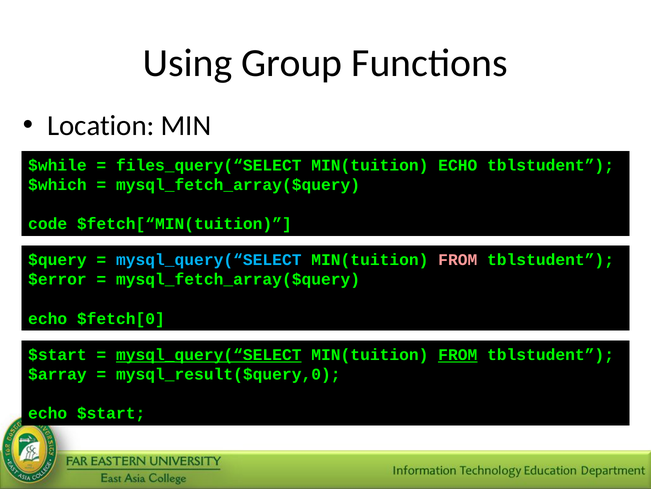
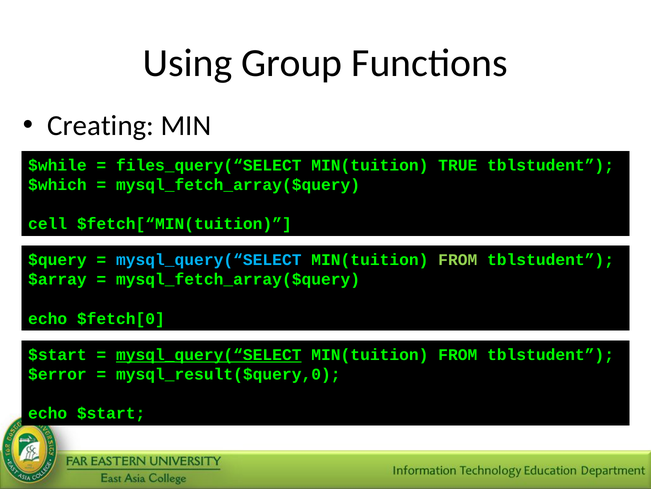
Location: Location -> Creating (101, 126)
MIN(tuition ECHO: ECHO -> TRUE (458, 165)
code: code -> cell (48, 224)
FROM colour: pink -> light green (458, 260)
$error: $error -> $array (57, 279)
FROM underline: present -> none (458, 354)
$array: $array -> $error (57, 374)
